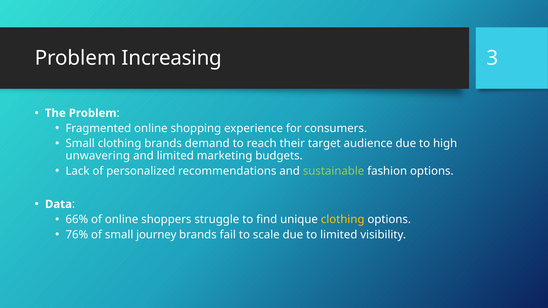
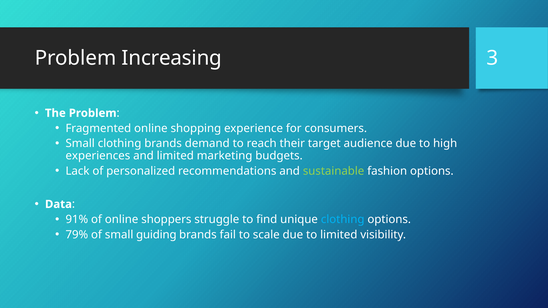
unwavering: unwavering -> experiences (98, 156)
66%: 66% -> 91% (77, 220)
clothing colour: yellow -> light blue (343, 220)
76%: 76% -> 79% (77, 235)
journey: journey -> guiding (156, 235)
